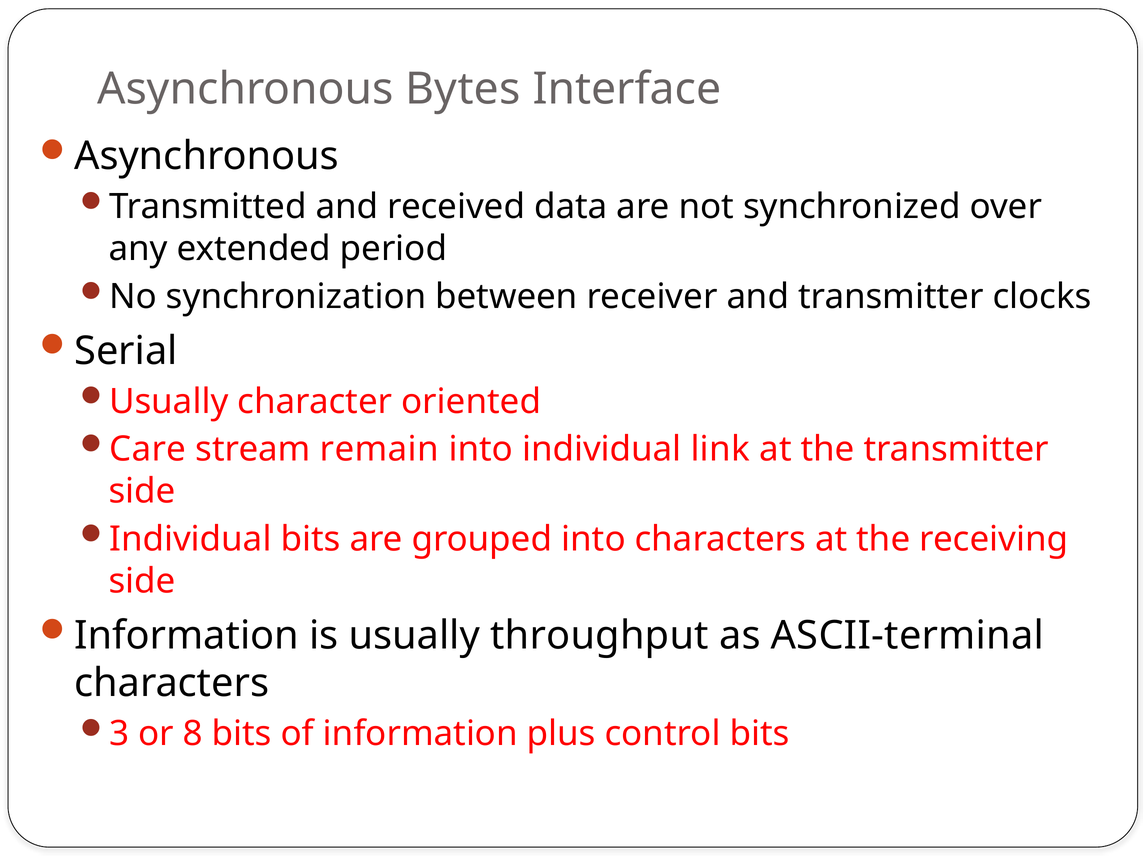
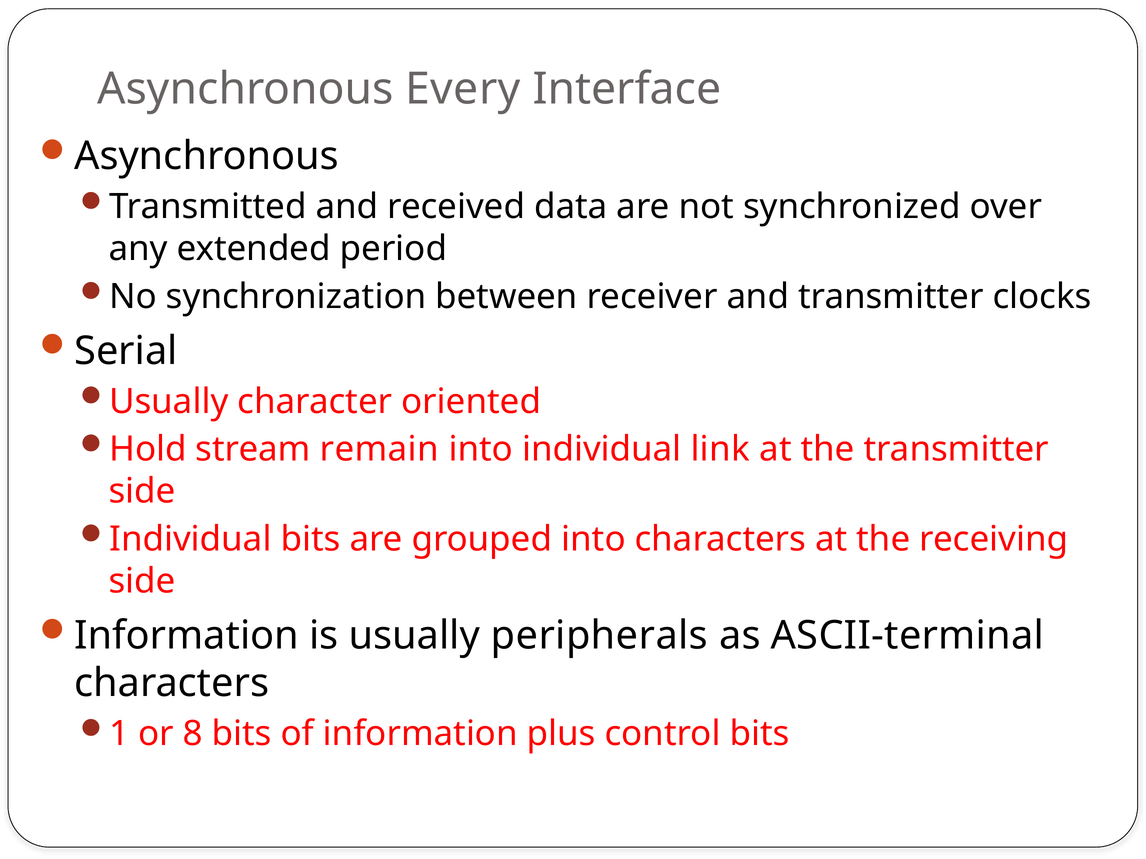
Bytes: Bytes -> Every (463, 89)
Care: Care -> Hold (148, 450)
throughput: throughput -> peripherals (599, 636)
3: 3 -> 1 (119, 734)
